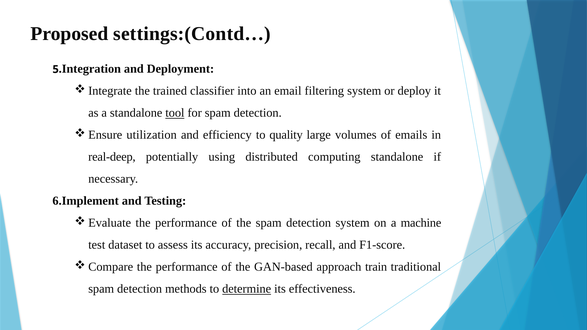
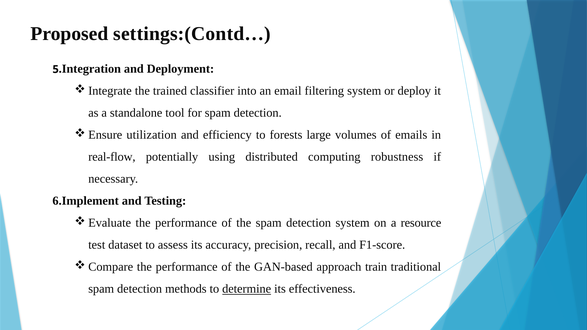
tool underline: present -> none (175, 113)
quality: quality -> forests (286, 135)
real-deep: real-deep -> real-flow (112, 157)
computing standalone: standalone -> robustness (397, 157)
machine: machine -> resource (421, 223)
